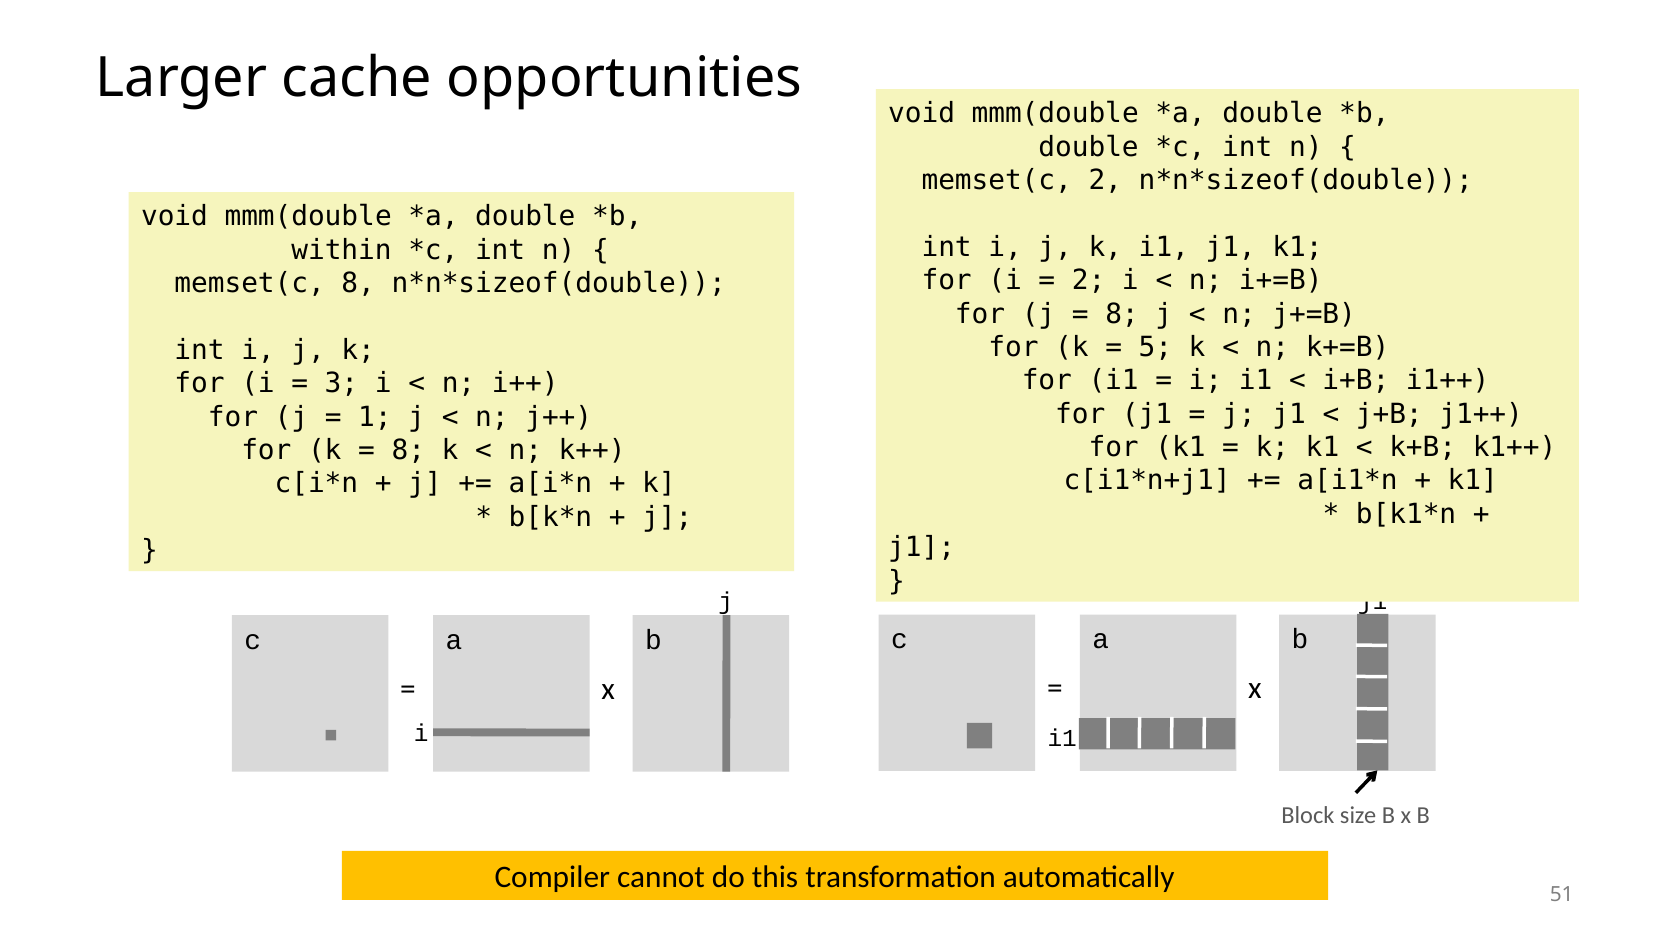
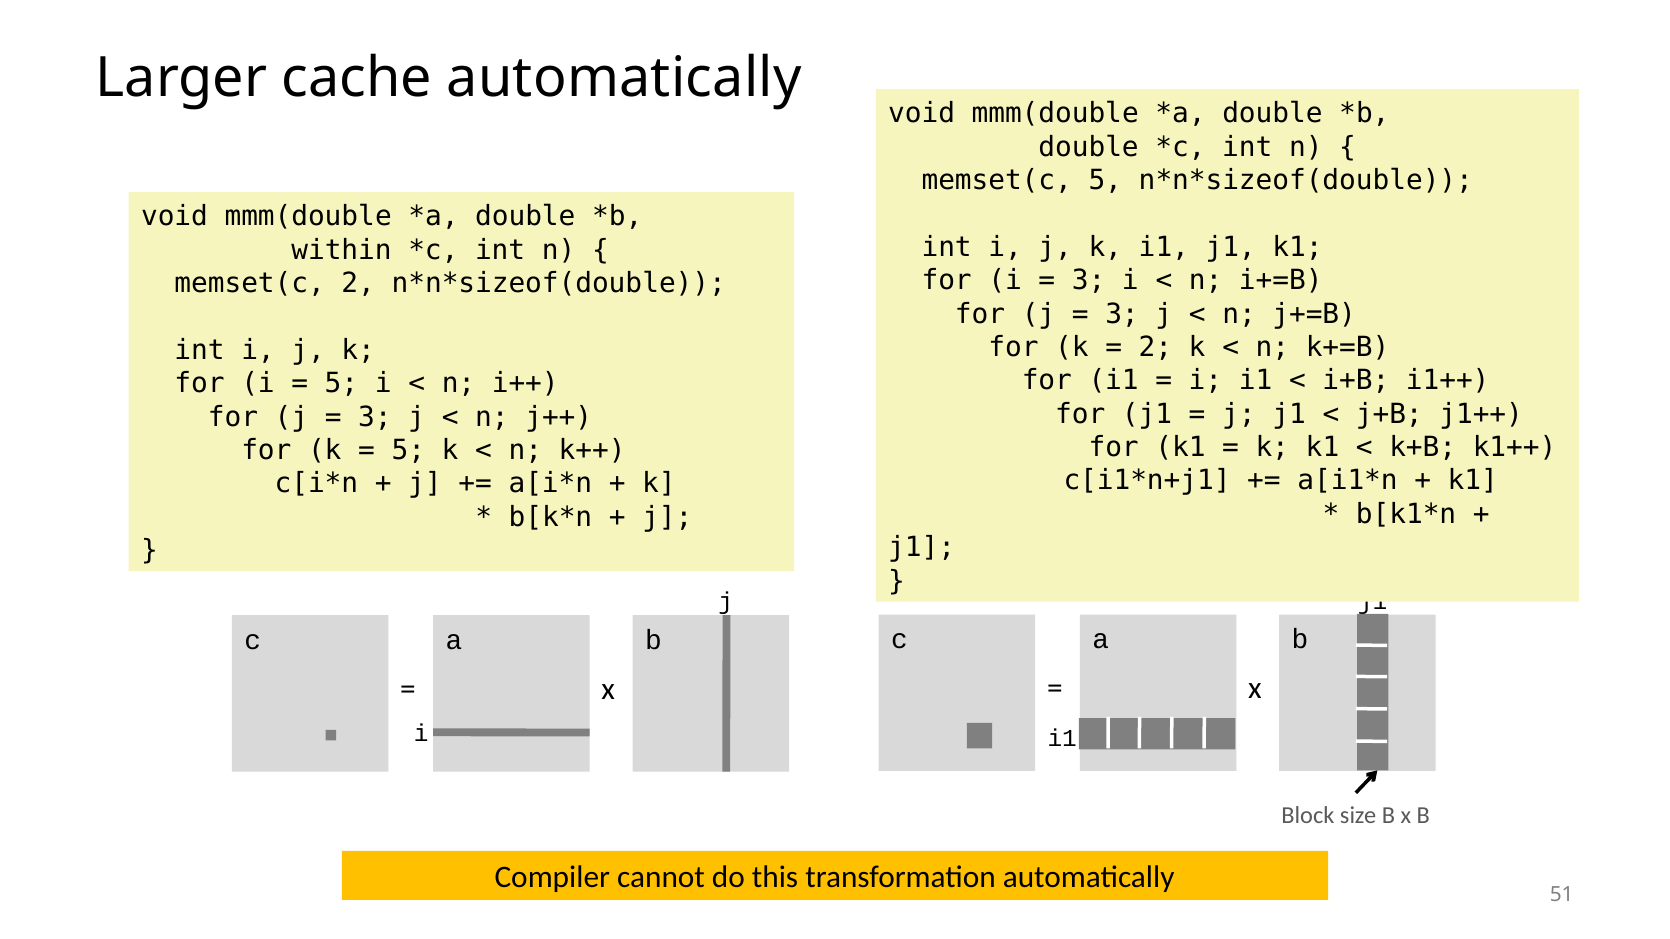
cache opportunities: opportunities -> automatically (624, 78)
memset(c 2: 2 -> 5 (1105, 181)
2: 2 -> 3 (1089, 281)
memset(c 8: 8 -> 2 (358, 284)
8: 8 -> 3 (1122, 314)
5: 5 -> 2 (1155, 347)
3: 3 -> 5 (341, 384)
1: 1 -> 3 (375, 417)
8: 8 -> 5 (408, 451)
